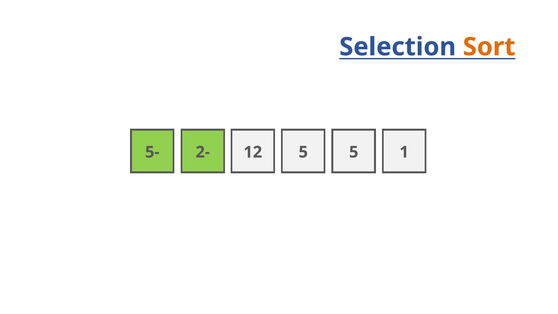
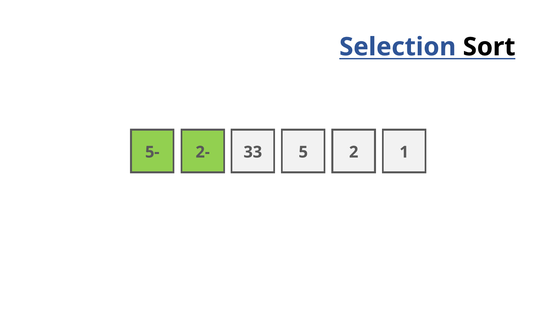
Sort colour: orange -> black (489, 47)
12: 12 -> 33 (253, 152)
5 5: 5 -> 2 (354, 152)
